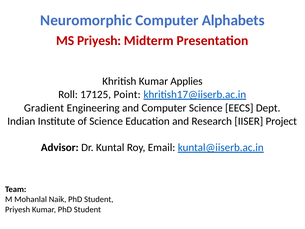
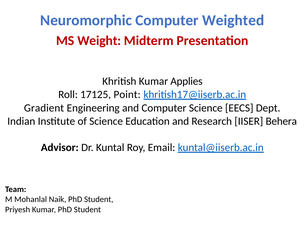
Alphabets: Alphabets -> Weighted (233, 20)
MS Priyesh: Priyesh -> Weight (99, 41)
Project: Project -> Behera (281, 121)
